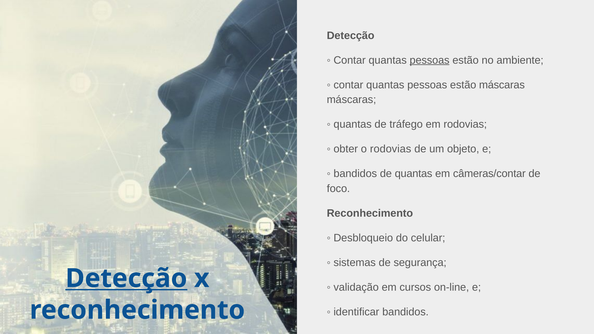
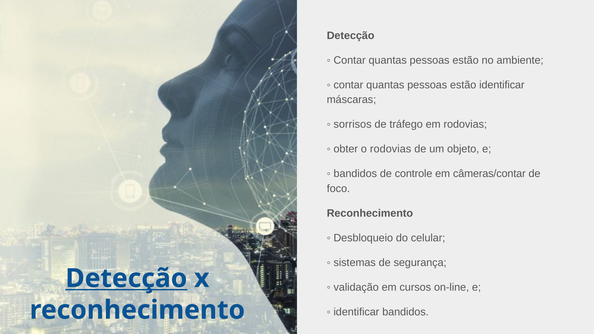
pessoas underline: present -> none (430, 60)
estão máscaras: máscaras -> identificar (502, 85)
quantas: quantas -> sorrisos (353, 124)
de quantas: quantas -> controle (414, 174)
